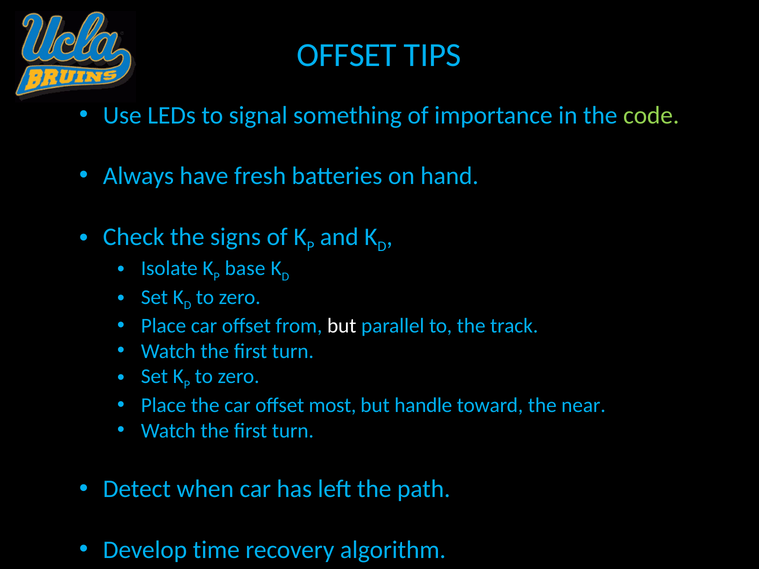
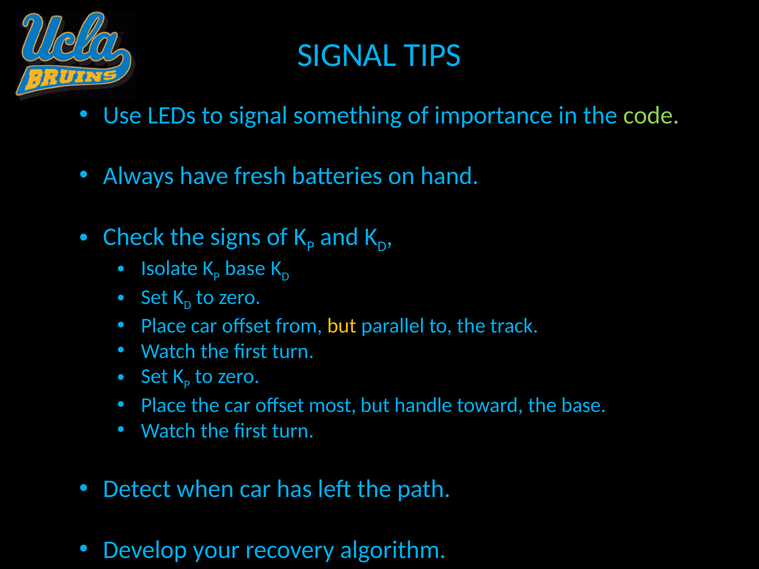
OFFSET: OFFSET -> SIGNAL (347, 55)
but colour: white -> yellow (342, 326)
the near: near -> base (584, 405)
time: time -> your (216, 550)
